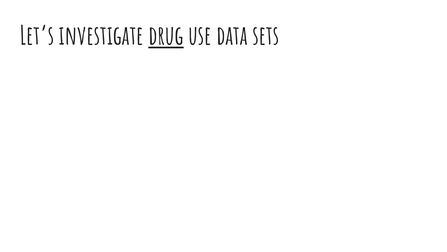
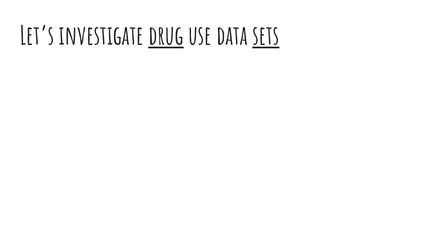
sets underline: none -> present (266, 36)
